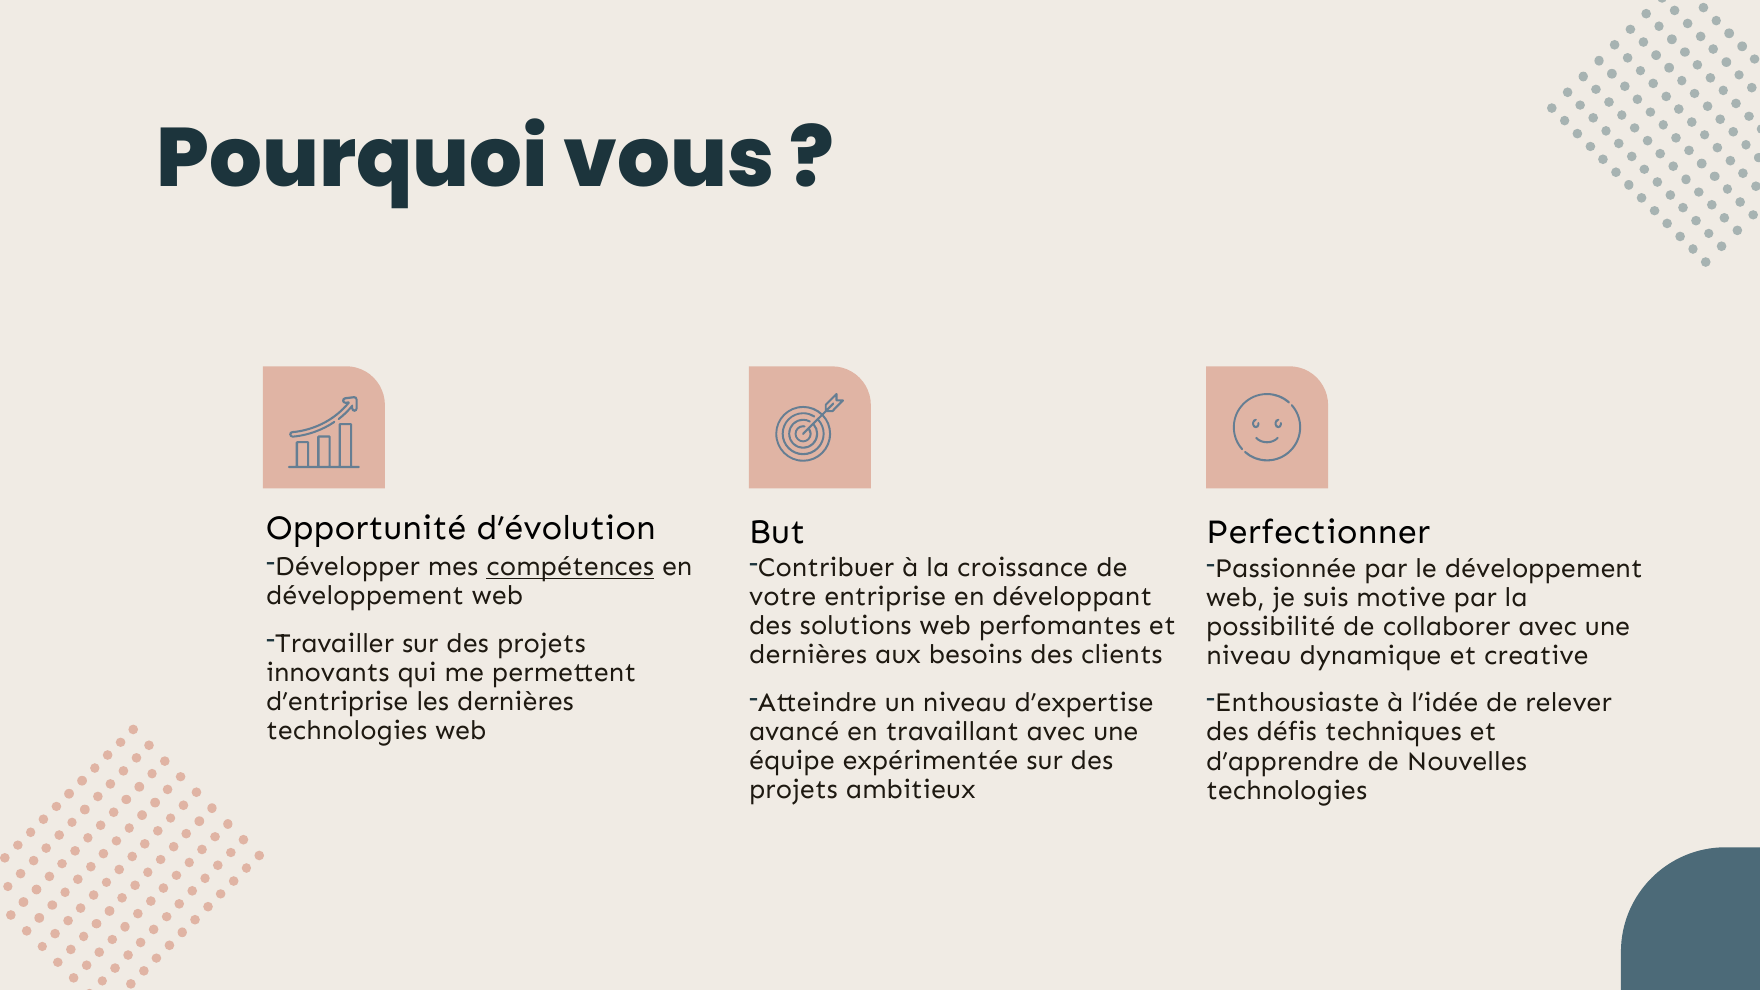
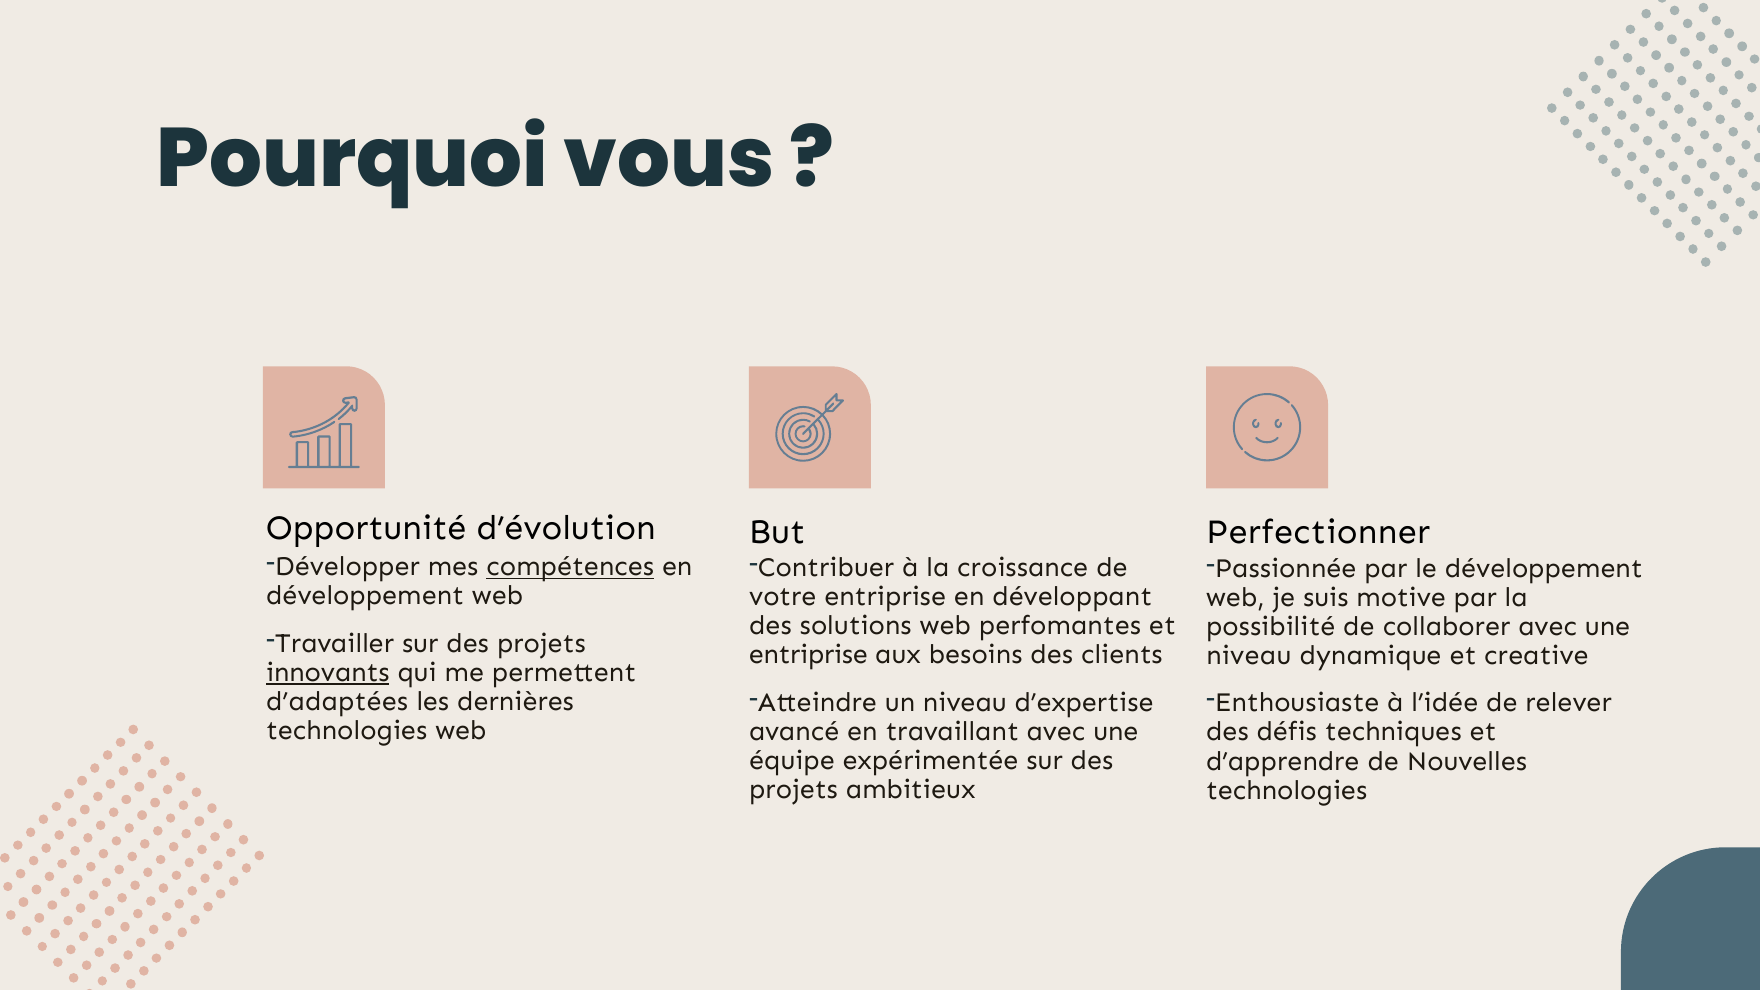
dernières: dernières -> entriprise (808, 655)
innovants underline: none -> present (328, 672)
d’entriprise: d’entriprise -> d’adaptées (337, 701)
